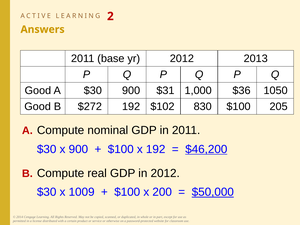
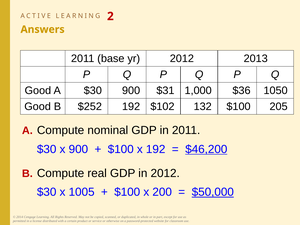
$272: $272 -> $252 (90, 107)
830: 830 -> 132 (203, 107)
1009: 1009 -> 1005 (82, 192)
